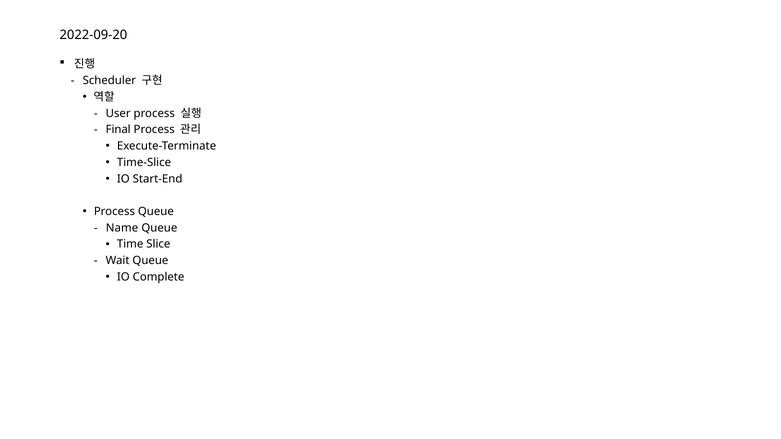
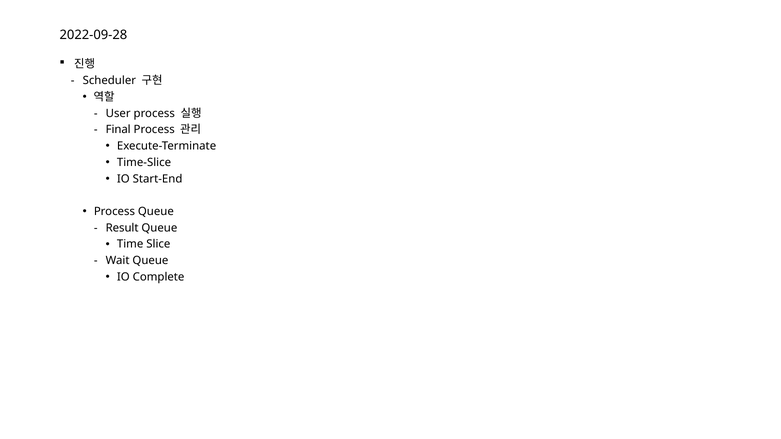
2022-09-20: 2022-09-20 -> 2022-09-28 (93, 35)
Name: Name -> Result (122, 228)
